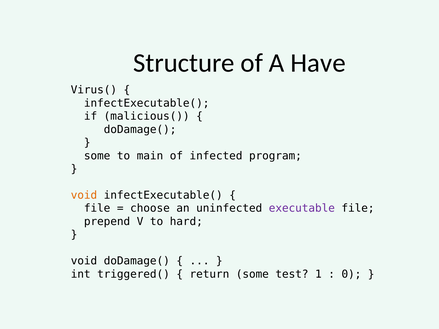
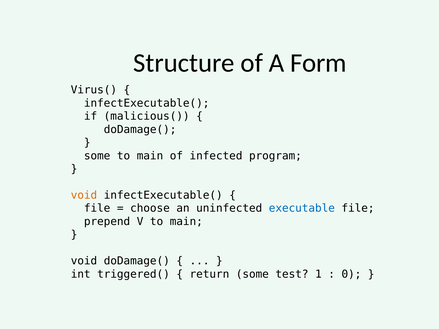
Have: Have -> Form (318, 63)
executable colour: purple -> blue (302, 209)
V to hard: hard -> main (186, 222)
